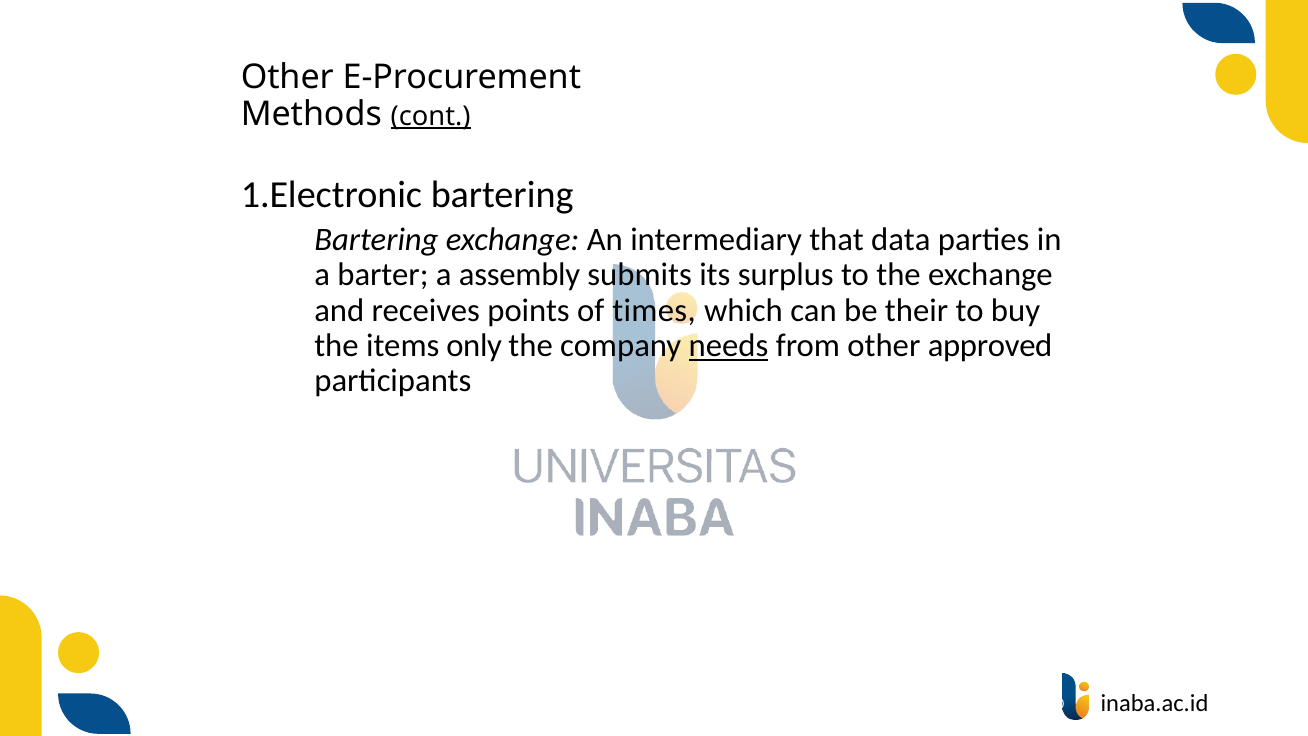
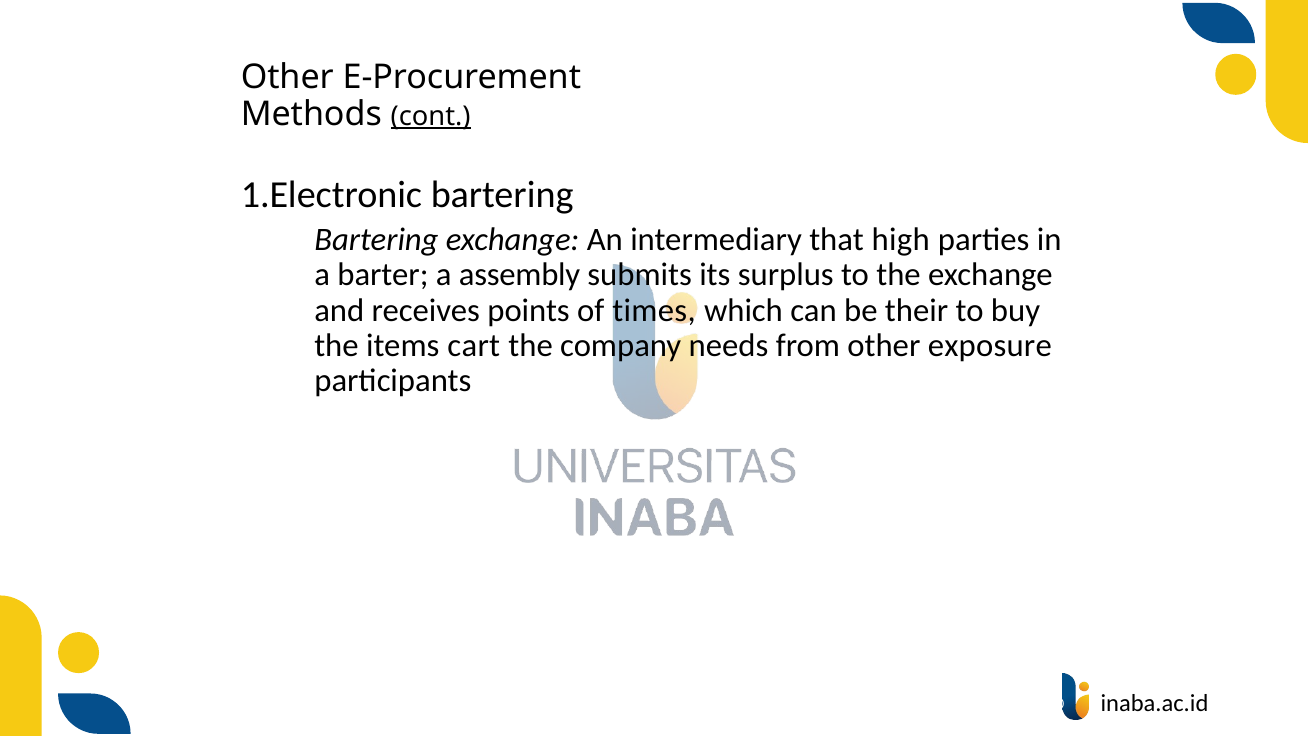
data: data -> high (901, 240)
only: only -> cart (474, 345)
needs underline: present -> none (729, 345)
approved: approved -> exposure (990, 345)
